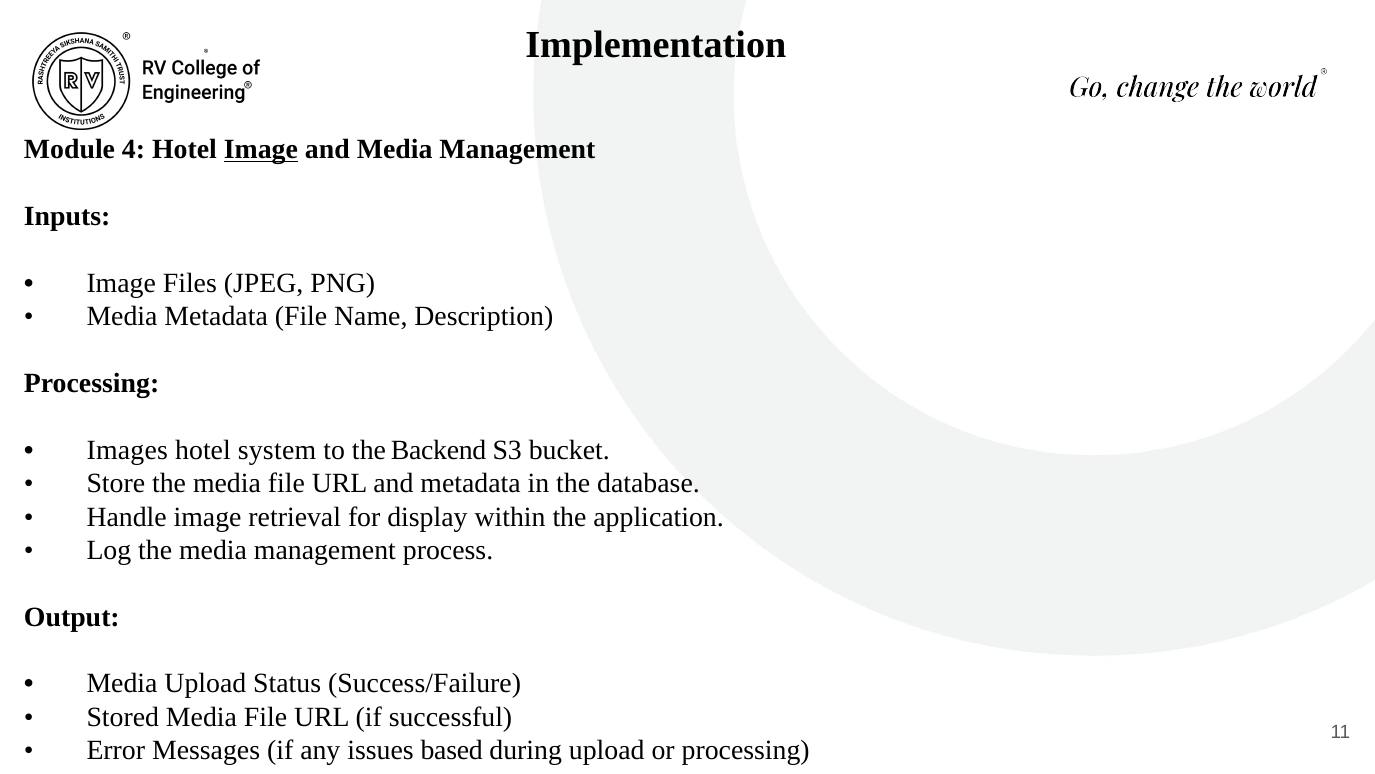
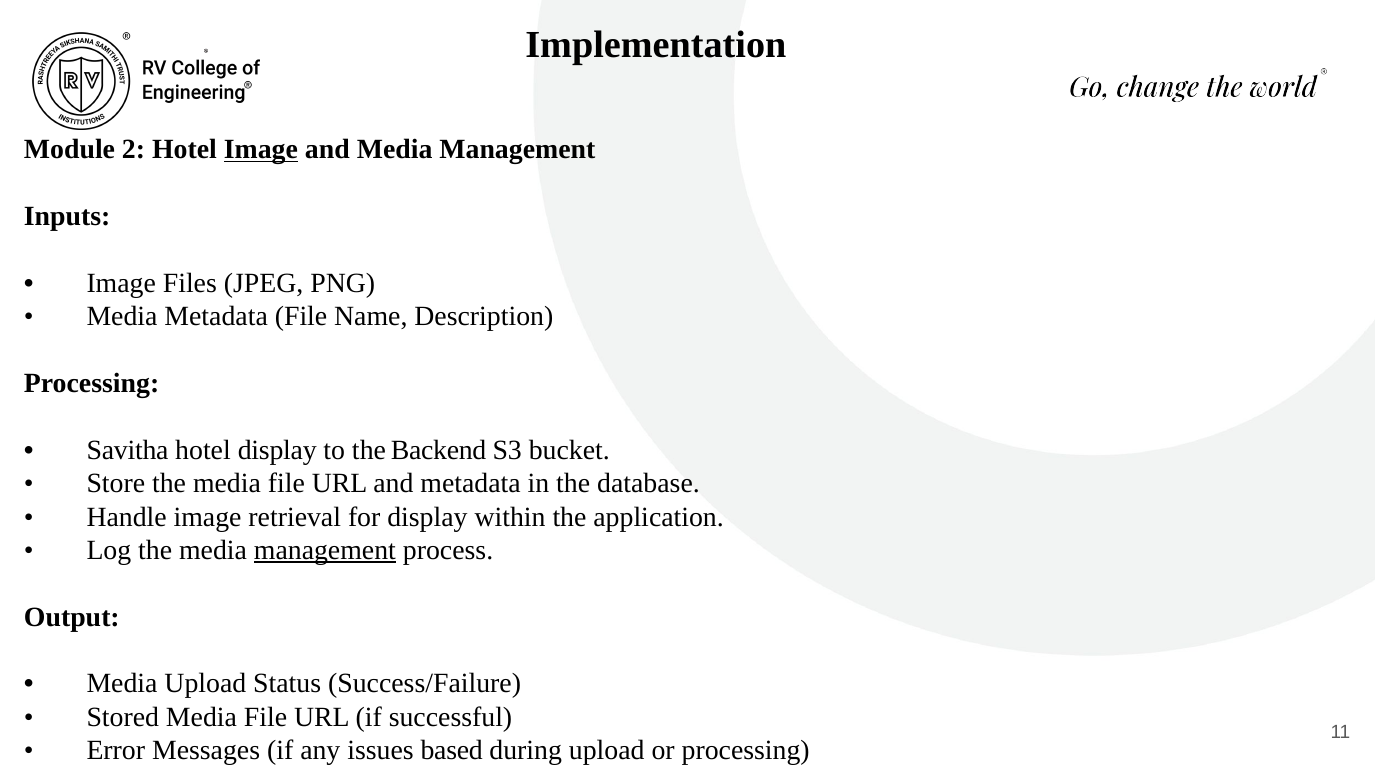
4: 4 -> 2 (134, 150)
Images: Images -> Savitha (128, 450)
hotel system: system -> display (277, 450)
management underline: none -> present (325, 550)
